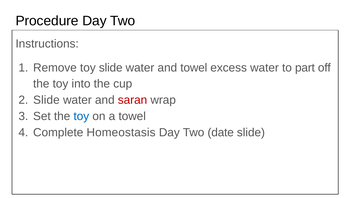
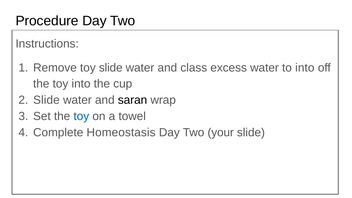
and towel: towel -> class (194, 68)
to part: part -> into (305, 68)
saran colour: red -> black (133, 100)
date: date -> your (221, 132)
